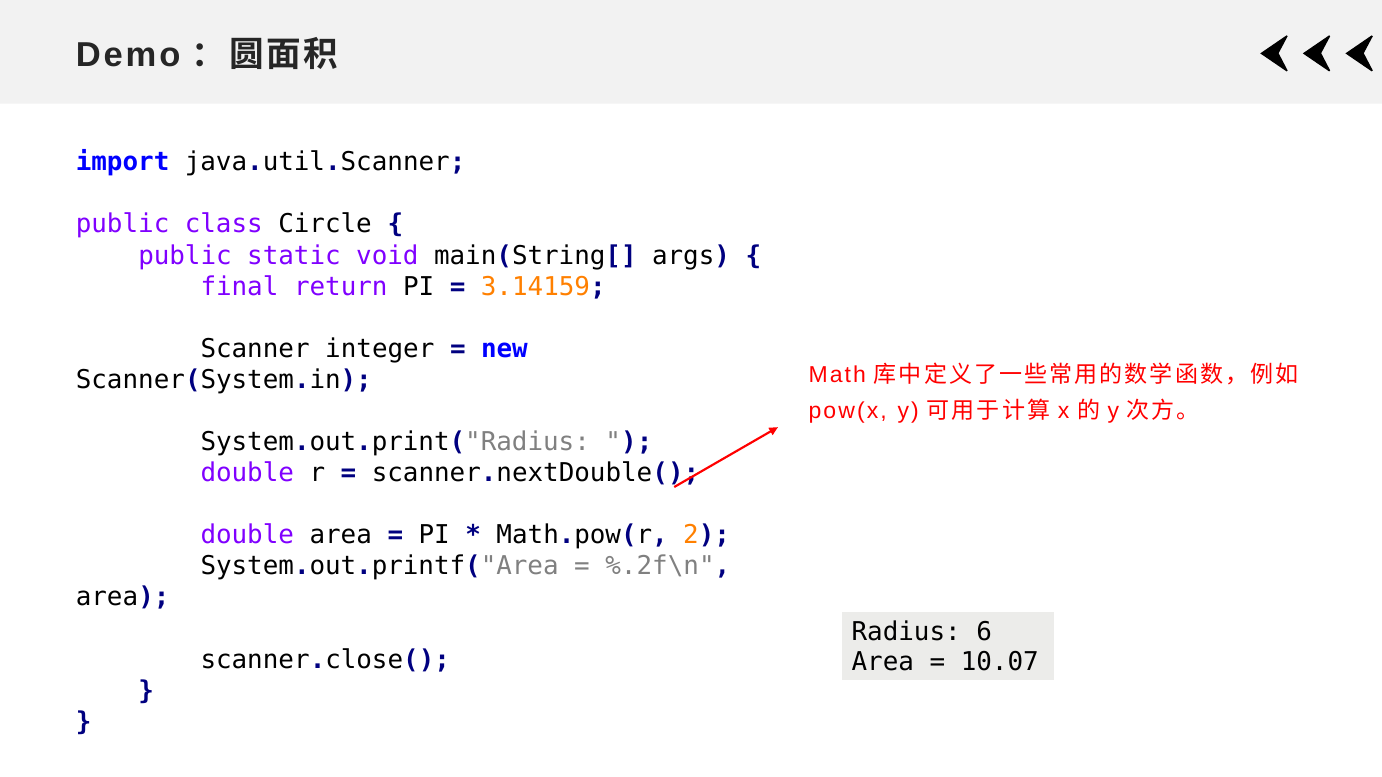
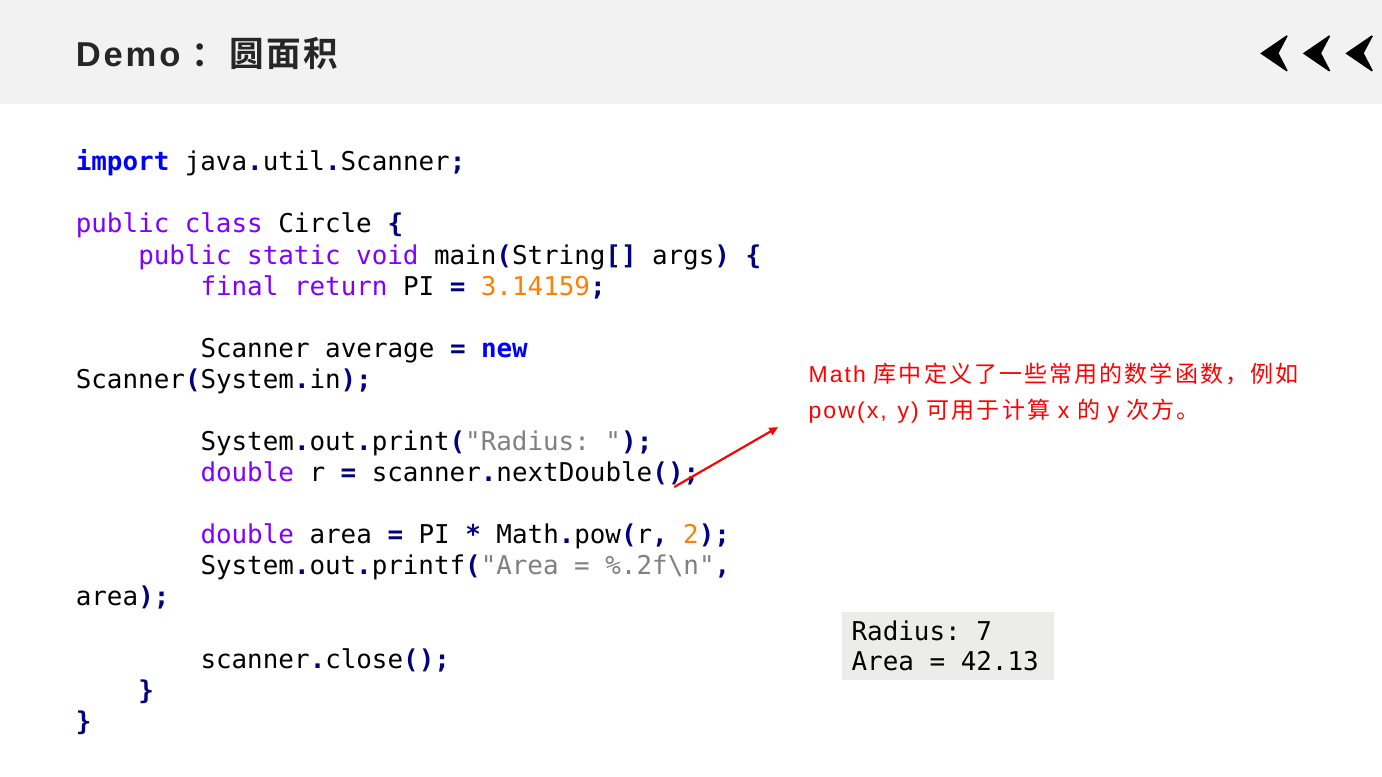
integer: integer -> average (380, 349)
6: 6 -> 7 (984, 632)
10.07: 10.07 -> 42.13 (1000, 662)
